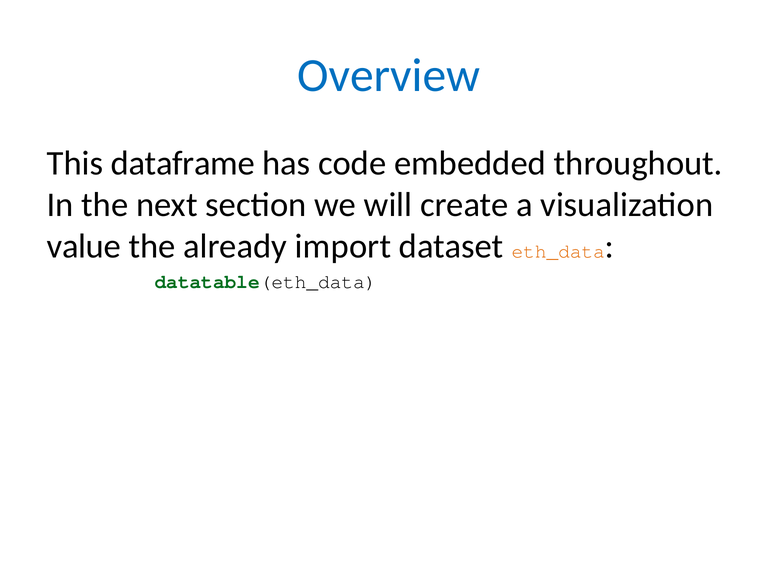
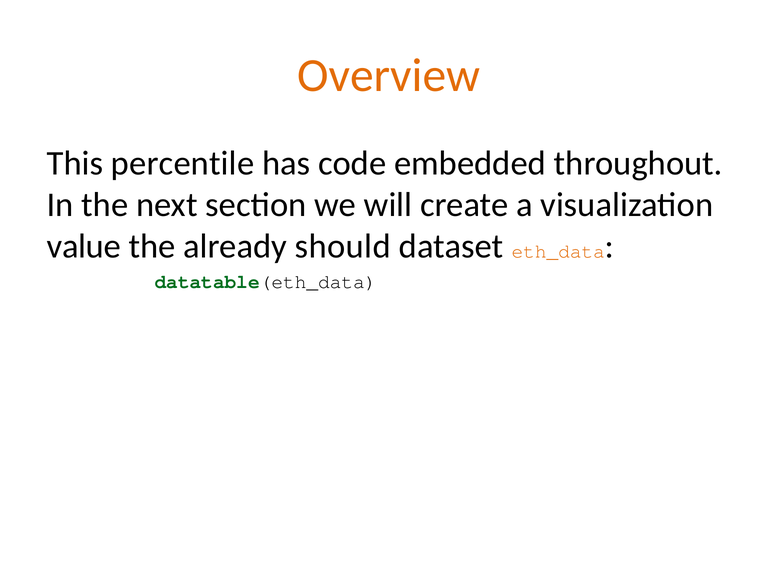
Overview colour: blue -> orange (389, 75)
dataframe: dataframe -> percentile (183, 163)
import: import -> should (343, 246)
